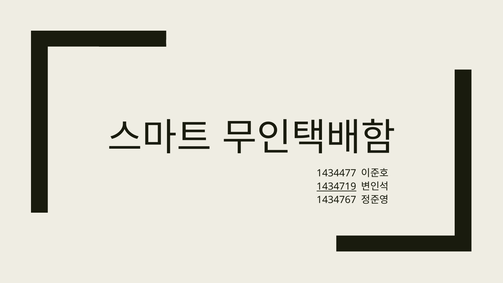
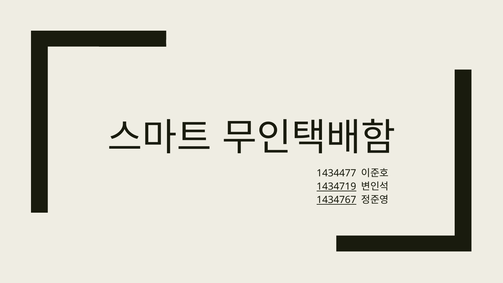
1434767 underline: none -> present (336, 200)
